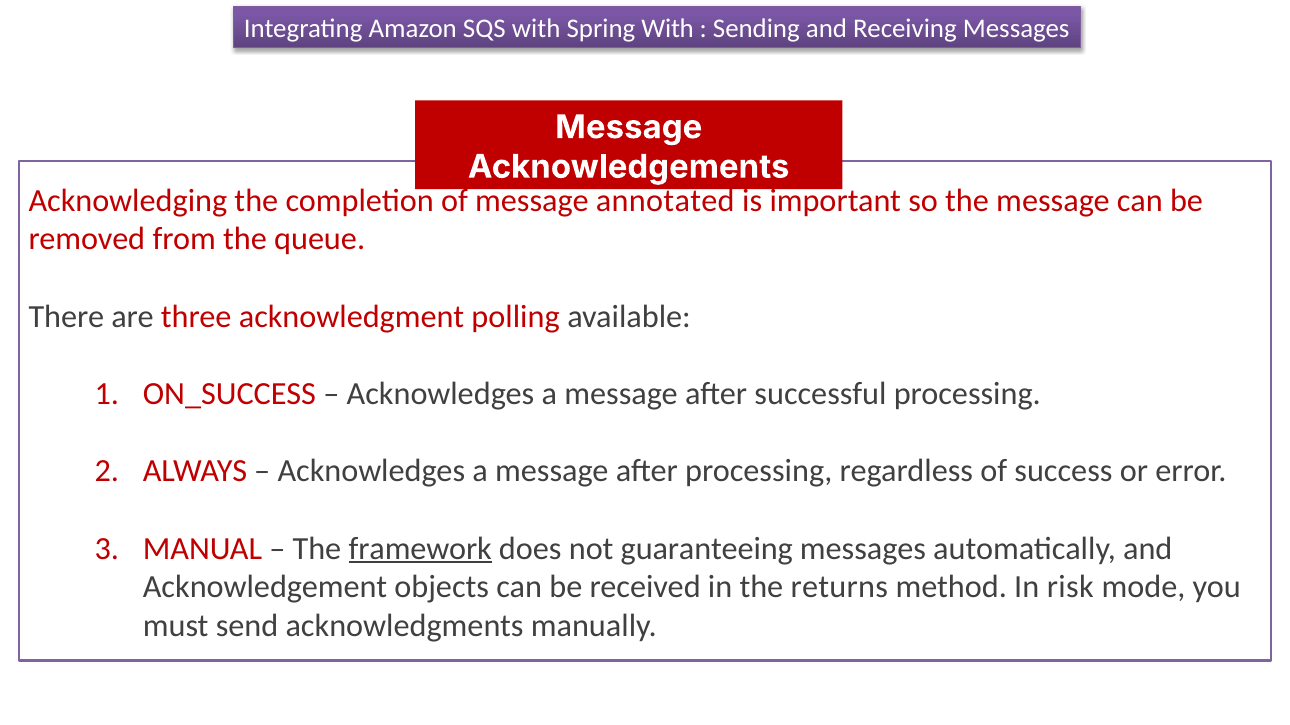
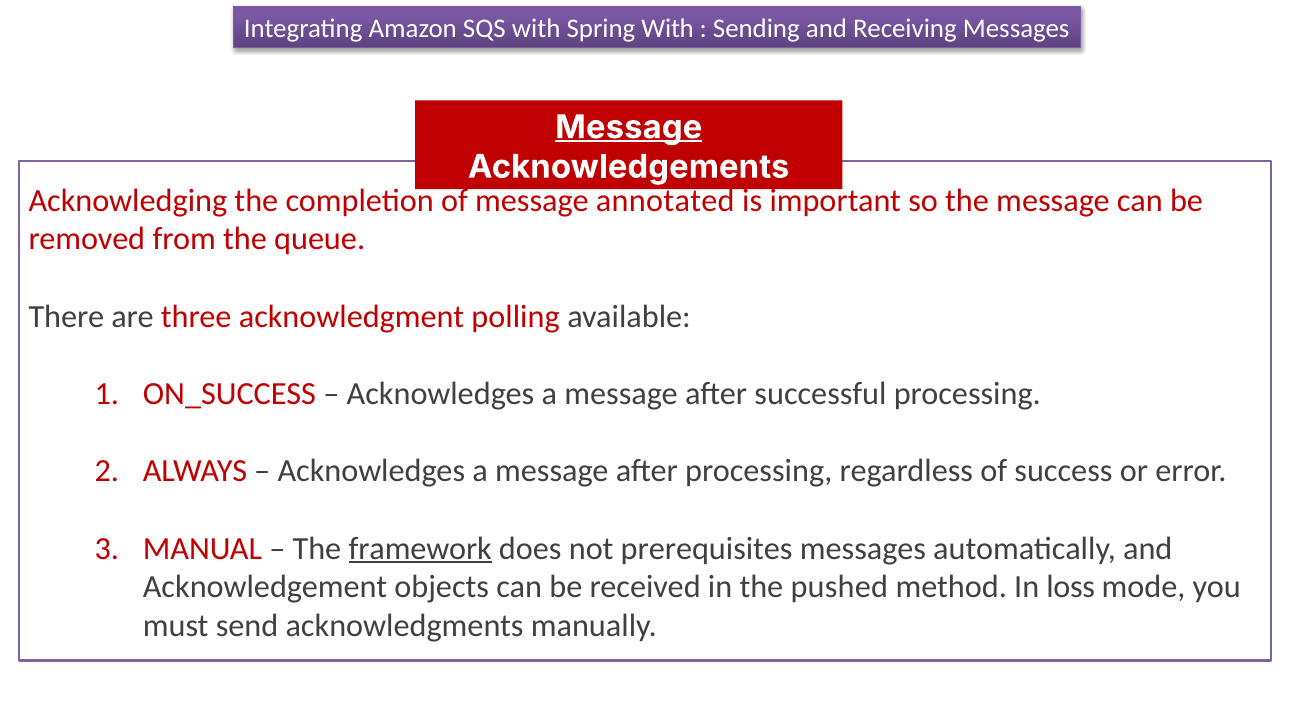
Message underline: none -> present (629, 127)
guaranteeing: guaranteeing -> prerequisites (707, 549)
returns: returns -> pushed (839, 588)
risk: risk -> loss (1071, 588)
